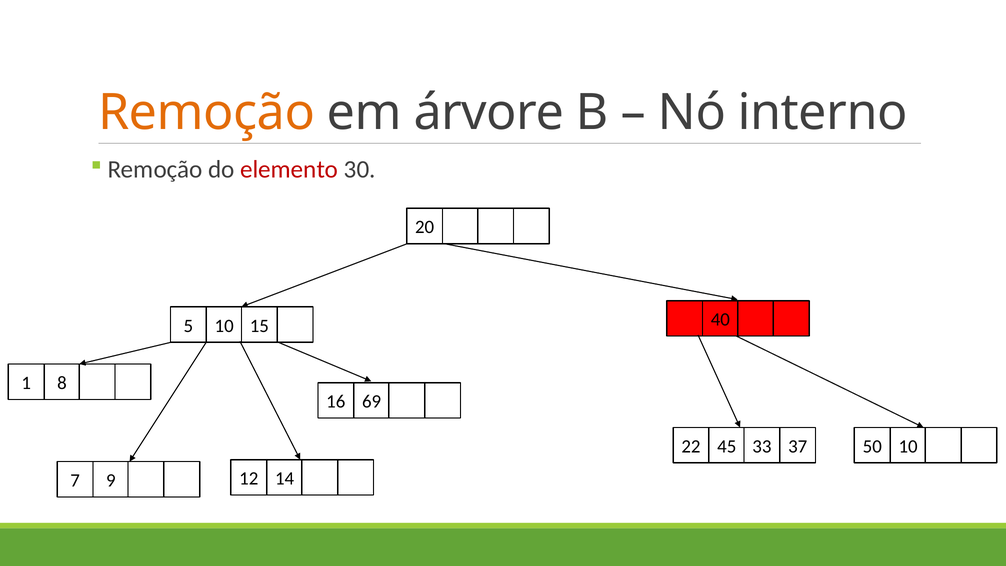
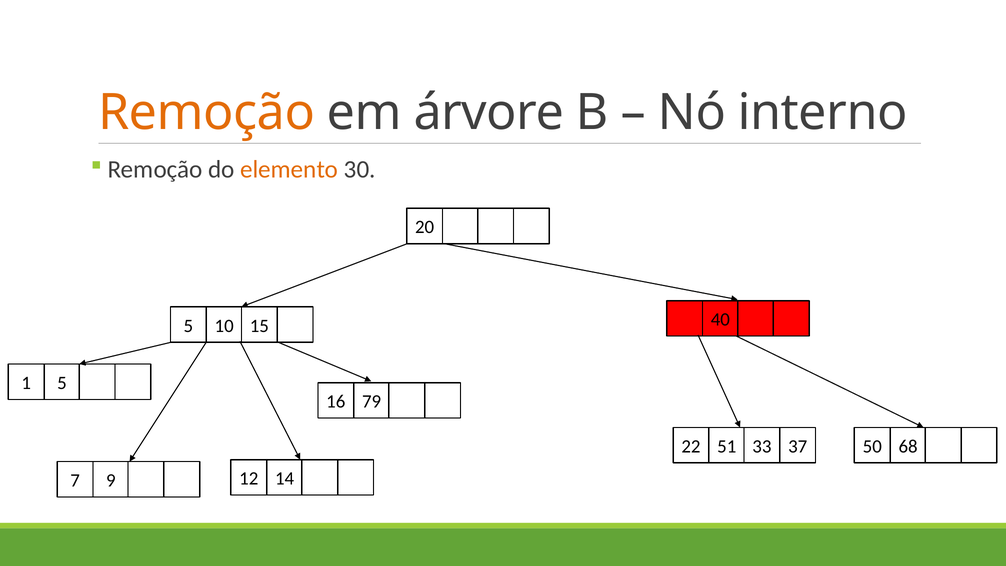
elemento colour: red -> orange (289, 170)
1 8: 8 -> 5 (62, 383)
69: 69 -> 79 (372, 402)
45: 45 -> 51 (727, 446)
50 10: 10 -> 68 (908, 446)
